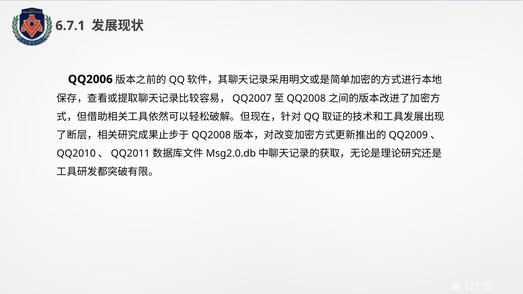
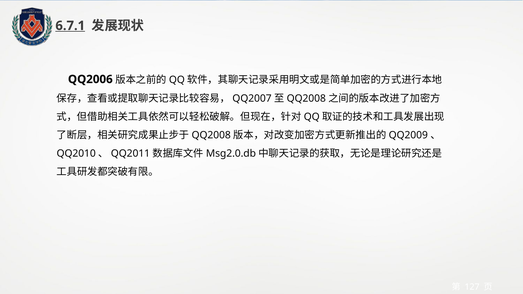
6.7.1 underline: none -> present (70, 26)
